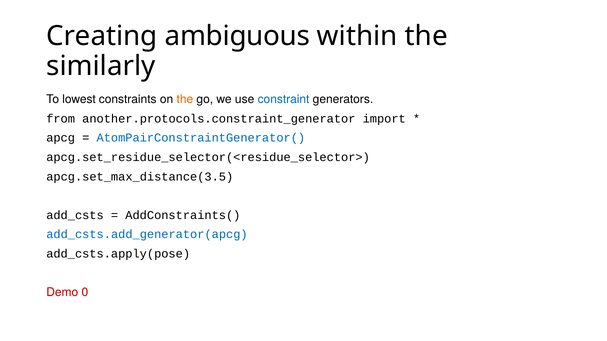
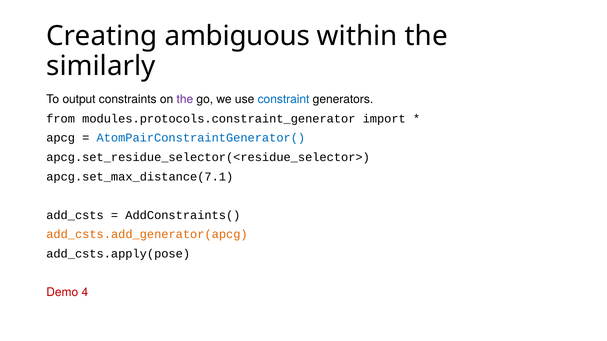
lowest: lowest -> output (79, 100)
the colour: orange -> purple (185, 100)
another.protocols.constraint_generator: another.protocols.constraint_generator -> modules.protocols.constraint_generator (219, 119)
apcg.set_max_distance(3.5: apcg.set_max_distance(3.5 -> apcg.set_max_distance(7.1 (140, 177)
add_csts.add_generator(apcg colour: blue -> orange (147, 235)
0: 0 -> 4 (85, 293)
